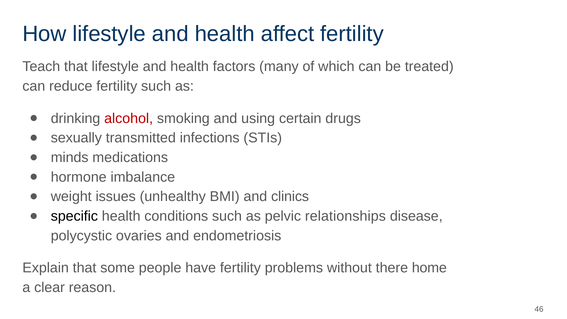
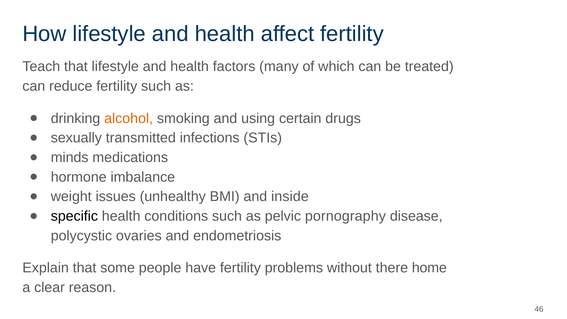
alcohol colour: red -> orange (129, 118)
clinics: clinics -> inside (290, 197)
relationships: relationships -> pornography (345, 216)
